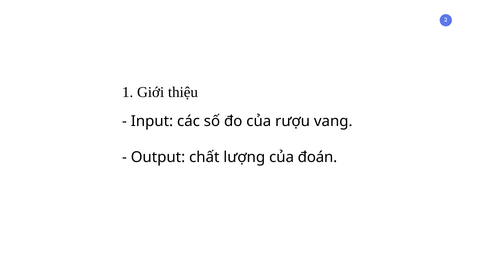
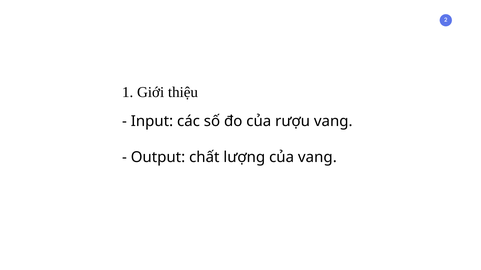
của đoán: đoán -> vang (317, 157)
